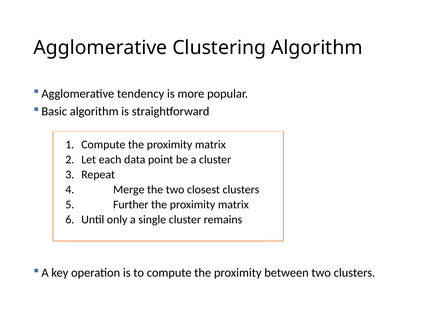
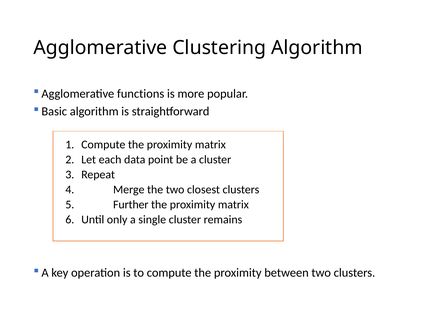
tendency: tendency -> functions (141, 94)
